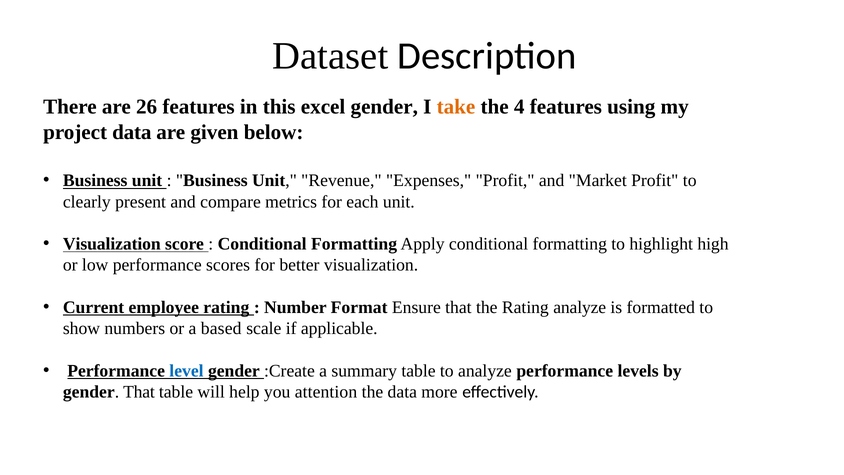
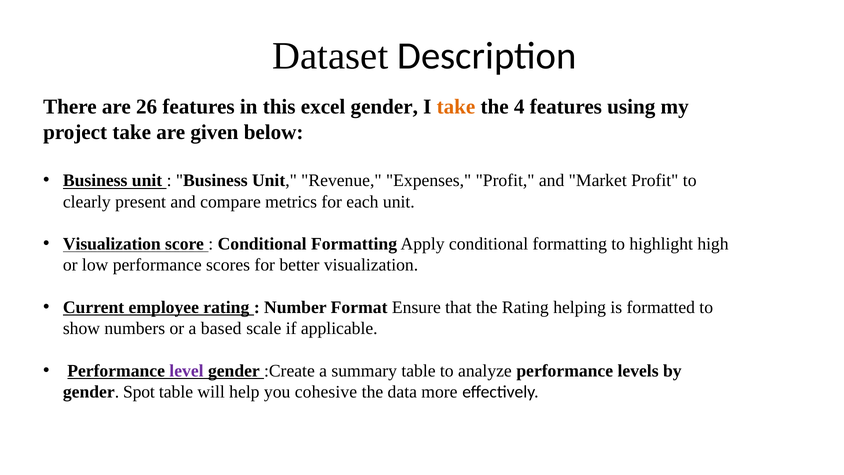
project data: data -> take (132, 132)
Rating analyze: analyze -> helping (580, 307)
level colour: blue -> purple (186, 371)
gender That: That -> Spot (139, 392)
attention: attention -> cohesive (326, 392)
